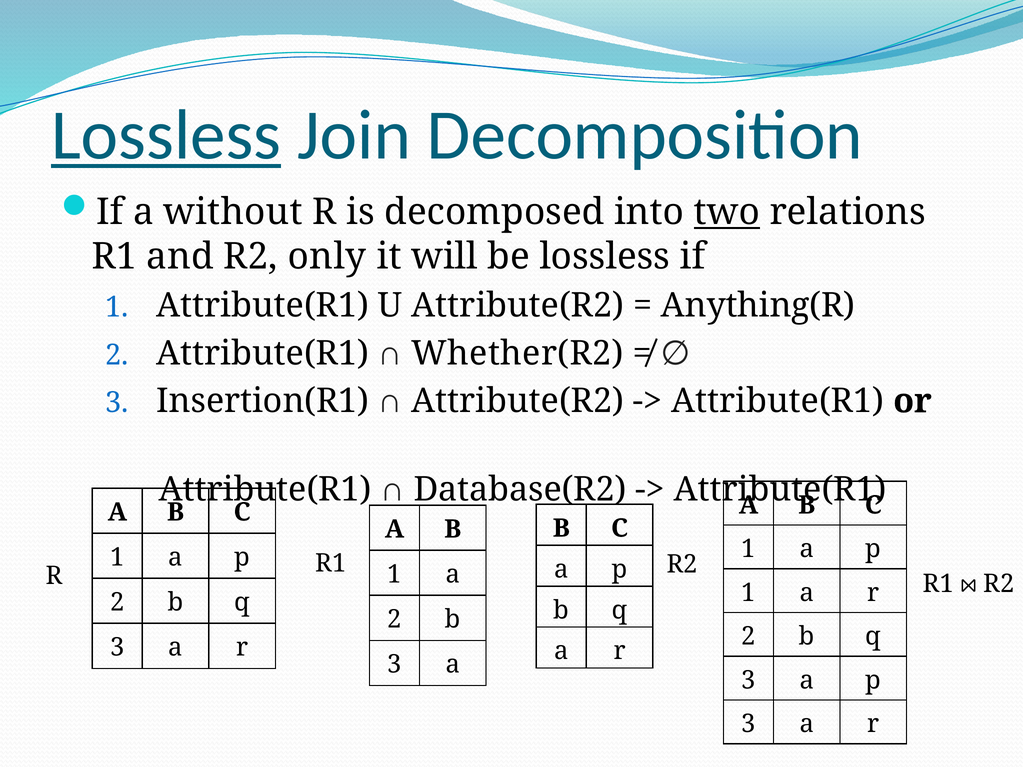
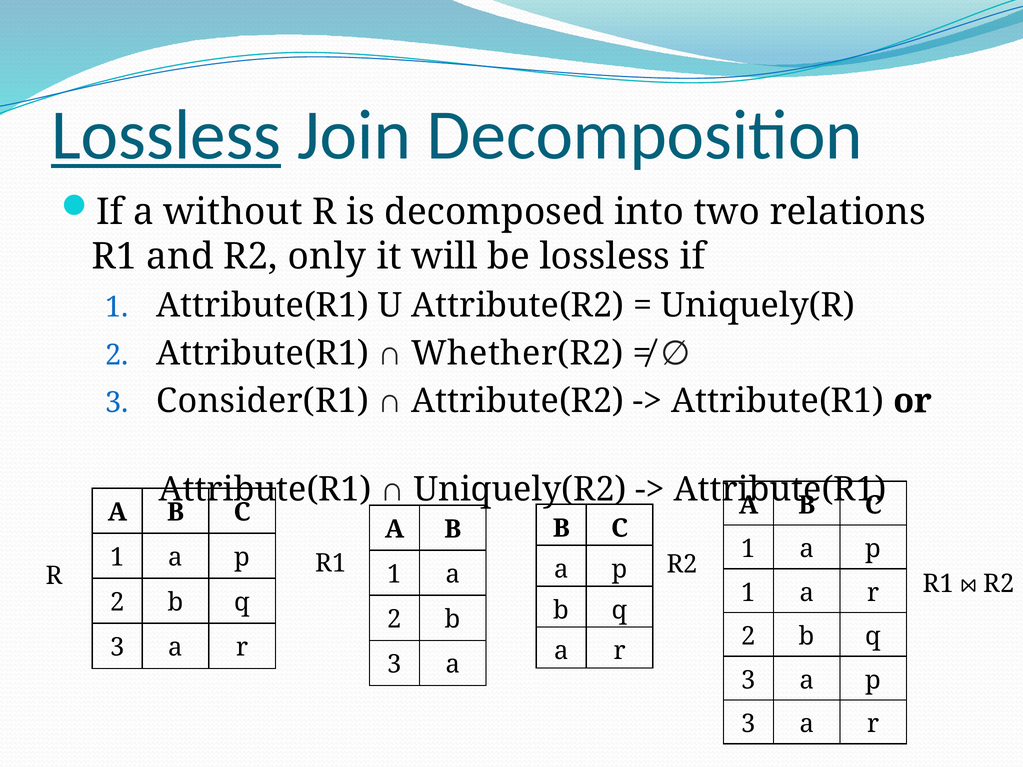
two underline: present -> none (727, 212)
Anything(R: Anything(R -> Uniquely(R (758, 306)
Insertion(R1: Insertion(R1 -> Consider(R1 (263, 401)
Database(R2: Database(R2 -> Uniquely(R2 (520, 490)
